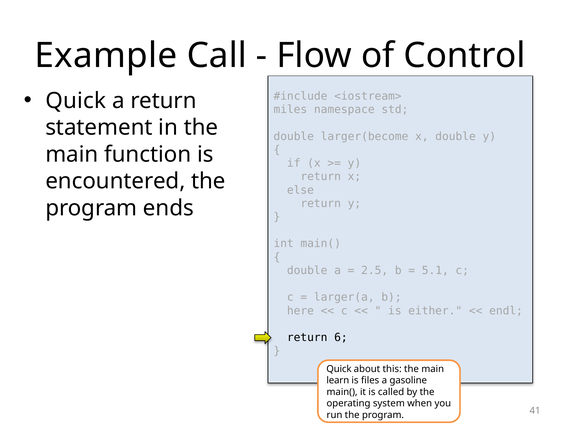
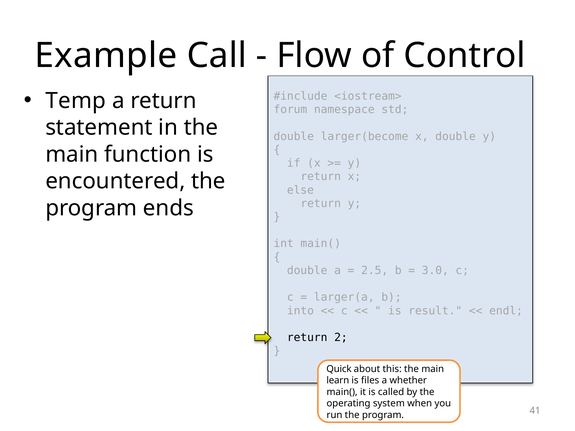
Quick: Quick -> Temp (76, 101)
miles: miles -> forum (290, 110)
5.1: 5.1 -> 3.0 (435, 271)
here: here -> into (300, 311)
either: either -> result (435, 311)
6: 6 -> 2 (341, 338)
gasoline: gasoline -> whether (408, 381)
